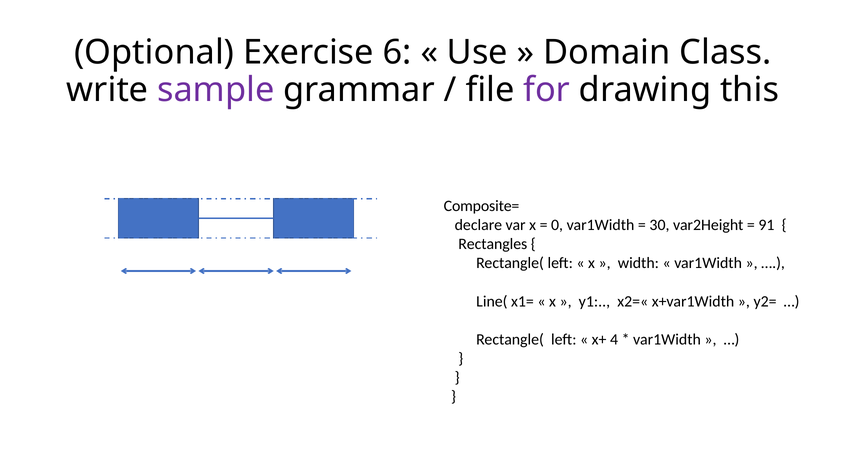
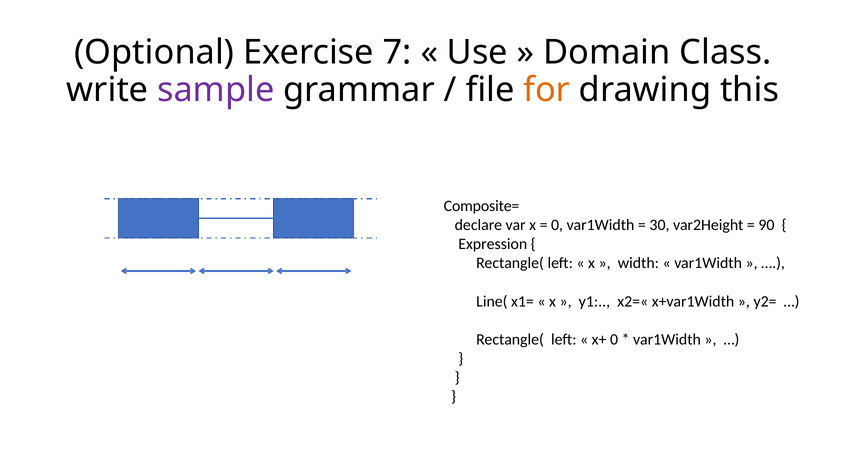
6: 6 -> 7 (397, 53)
for colour: purple -> orange (547, 90)
91: 91 -> 90 (766, 225)
Rectangles: Rectangles -> Expression (493, 244)
x+ 4: 4 -> 0 (614, 339)
